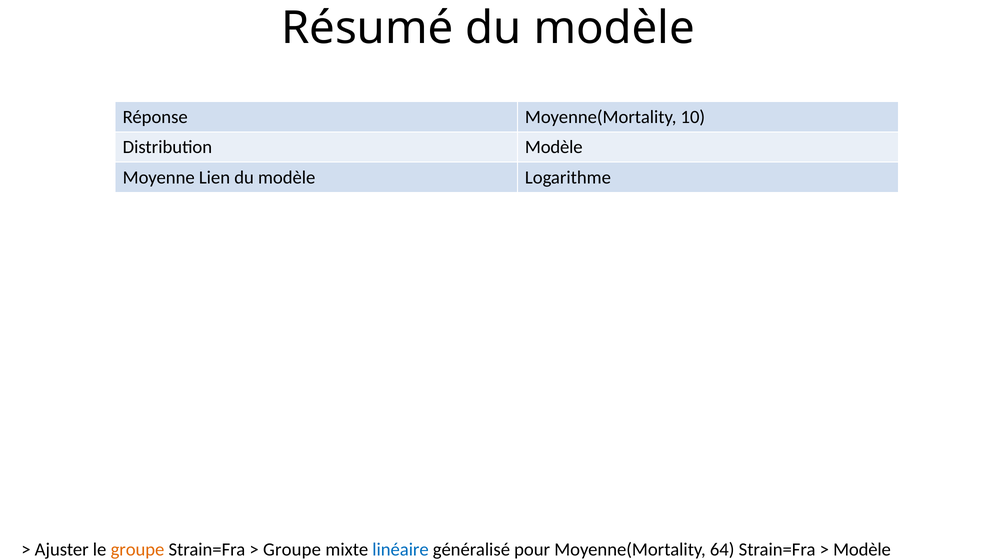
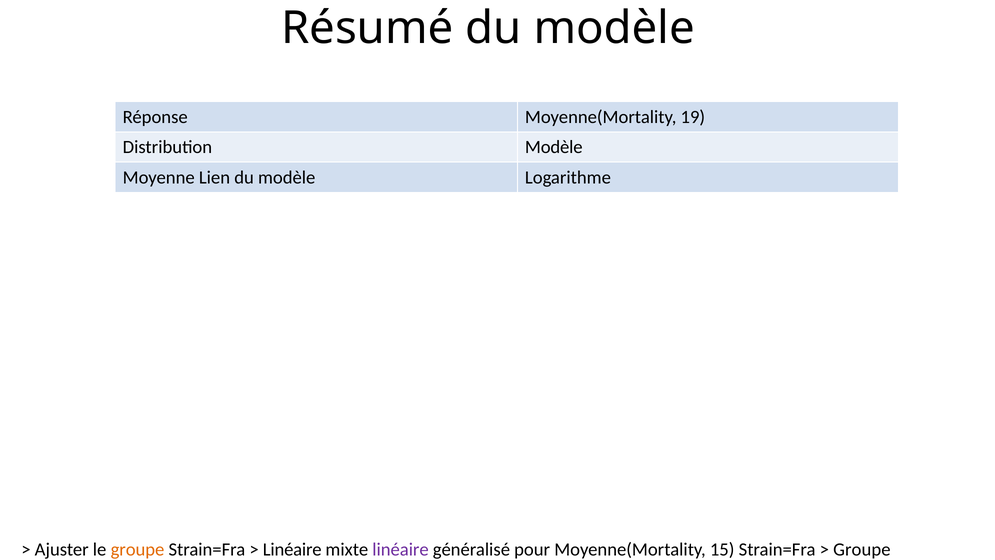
10: 10 -> 19 (693, 117)
Groupe: Groupe -> Linéaire (292, 549)
linéaire colour: blue -> purple (401, 549)
64: 64 -> 15 (722, 549)
Modèle: Modèle -> Groupe (862, 549)
